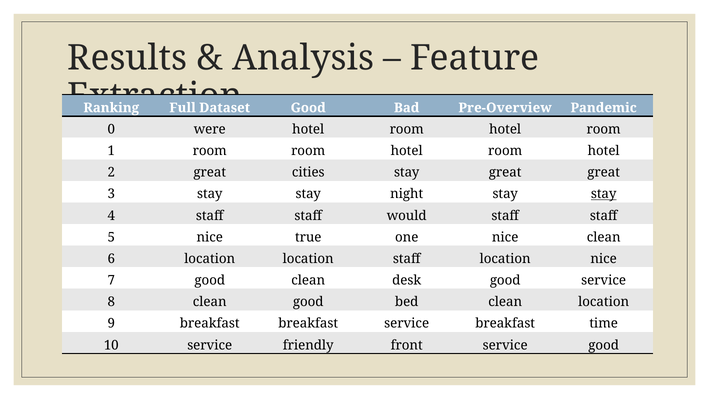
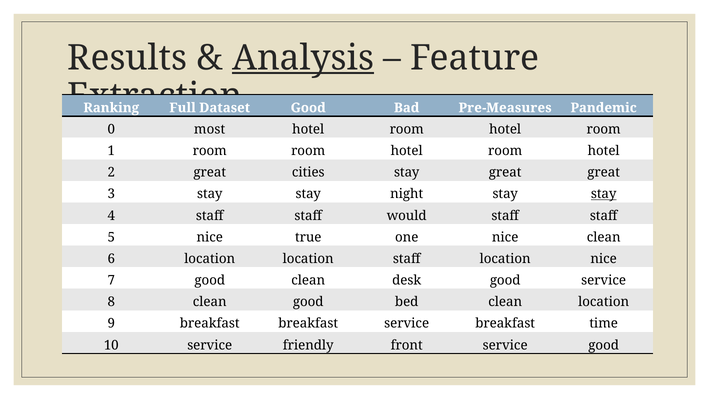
Analysis underline: none -> present (303, 58)
Pre-Overview: Pre-Overview -> Pre-Measures (505, 108)
were: were -> most (210, 129)
